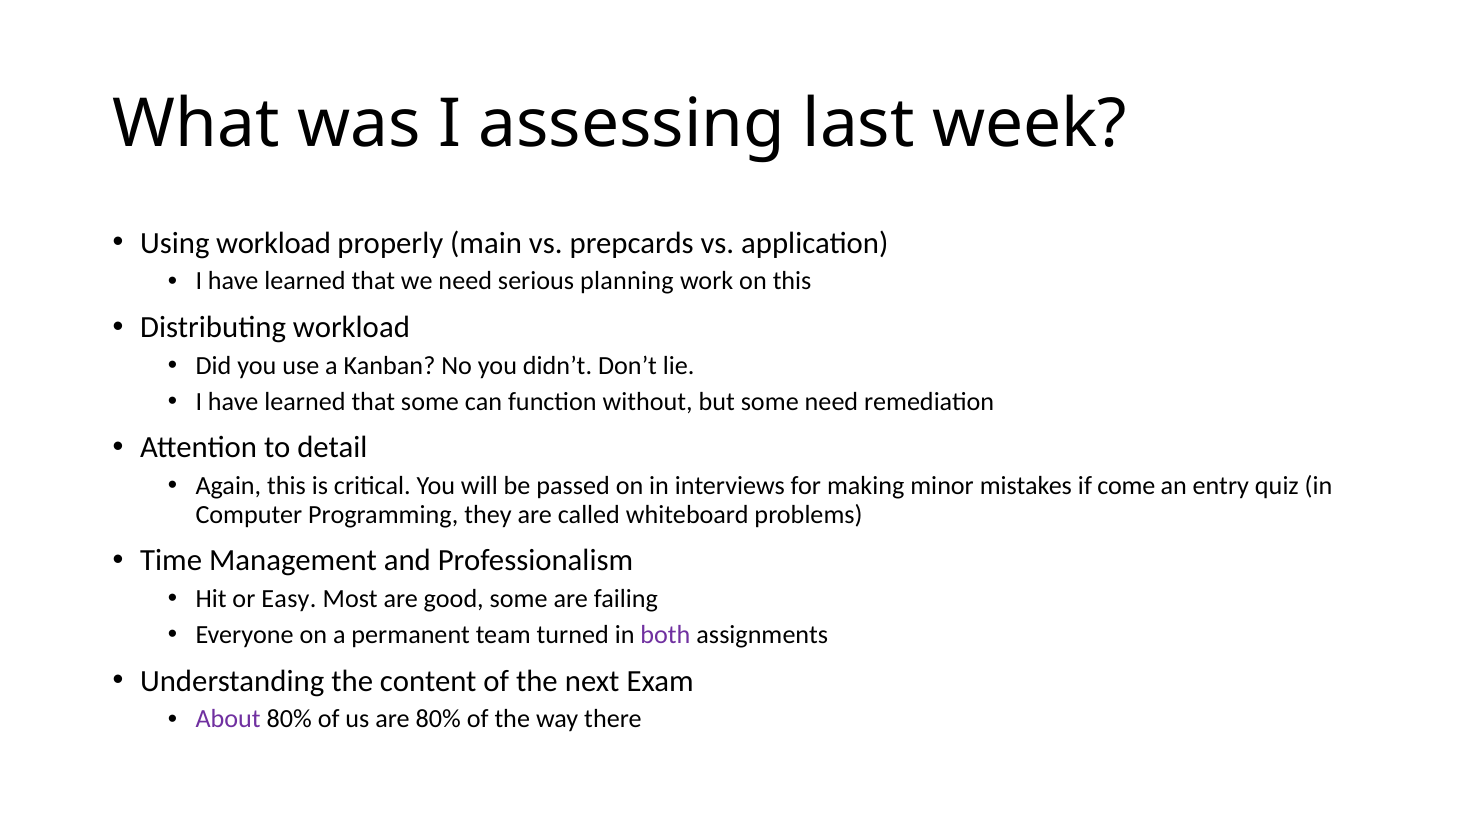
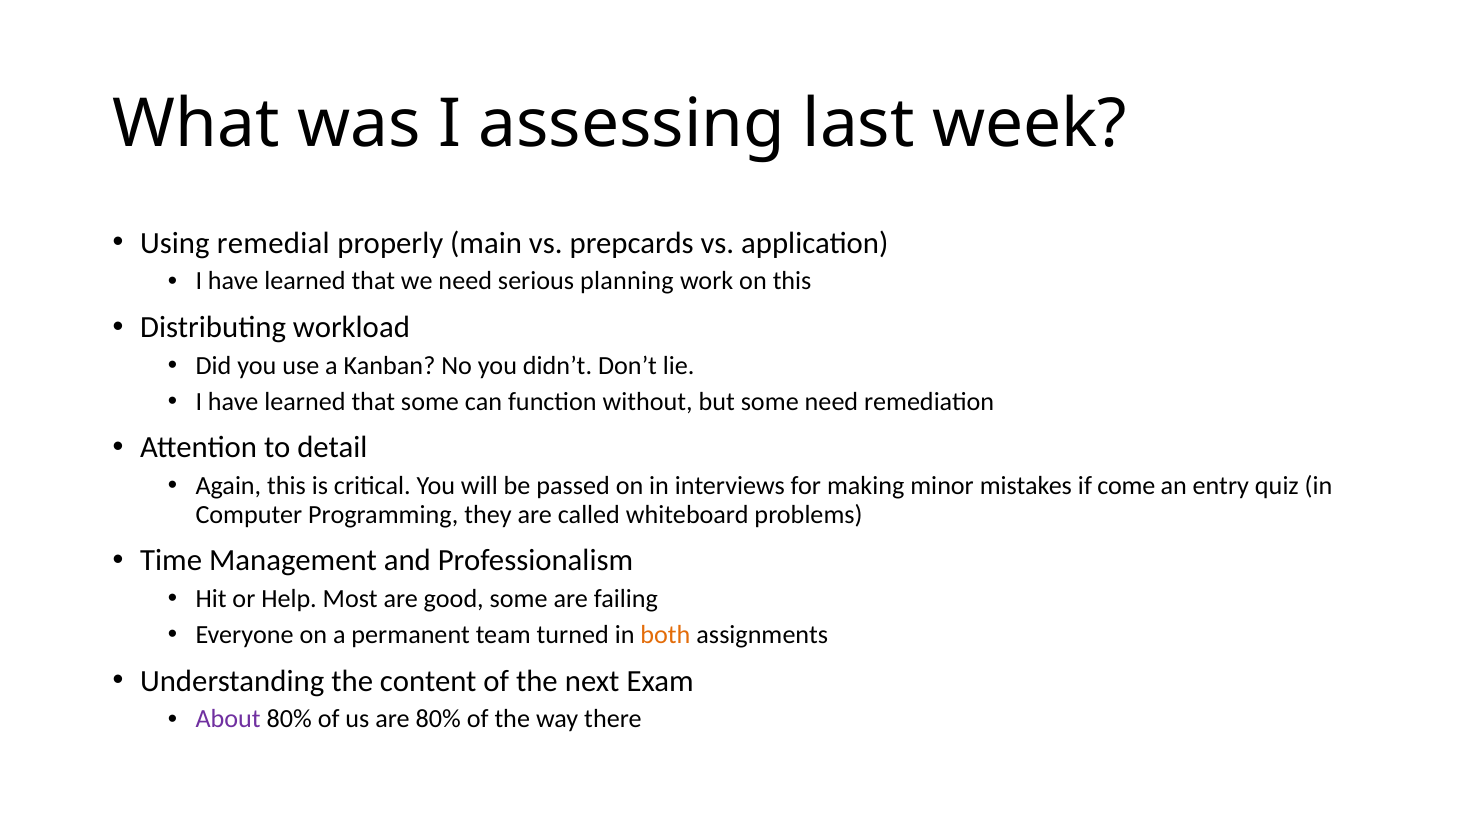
Using workload: workload -> remedial (273, 243)
Easy: Easy -> Help (289, 599)
both colour: purple -> orange (665, 635)
